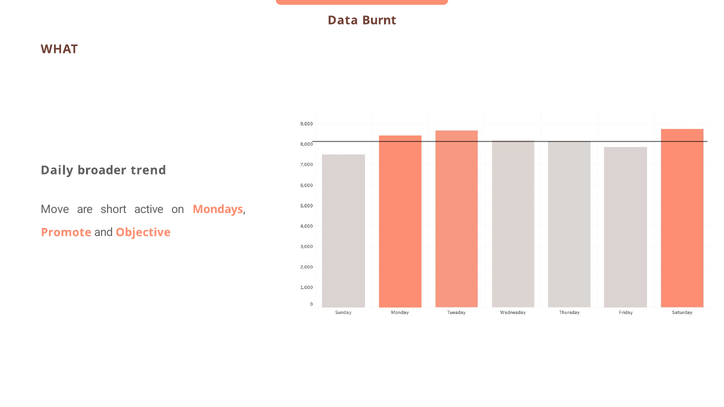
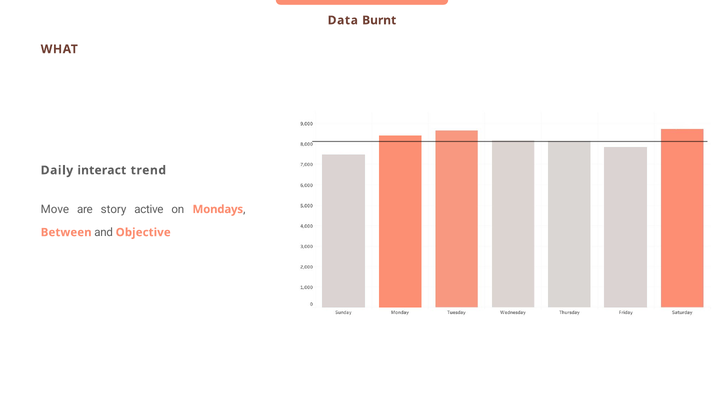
broader: broader -> interact (102, 170)
short: short -> story (114, 209)
Promote: Promote -> Between (66, 233)
